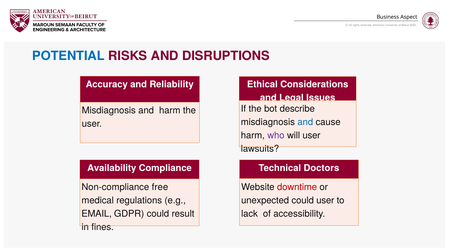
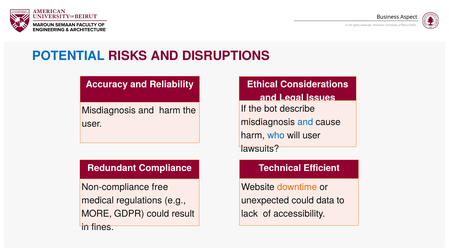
who colour: purple -> blue (276, 136)
Availability: Availability -> Redundant (112, 168)
Doctors: Doctors -> Efficient (322, 168)
downtime colour: red -> orange (297, 187)
could user: user -> data (325, 201)
EMAIL: EMAIL -> MORE (97, 214)
